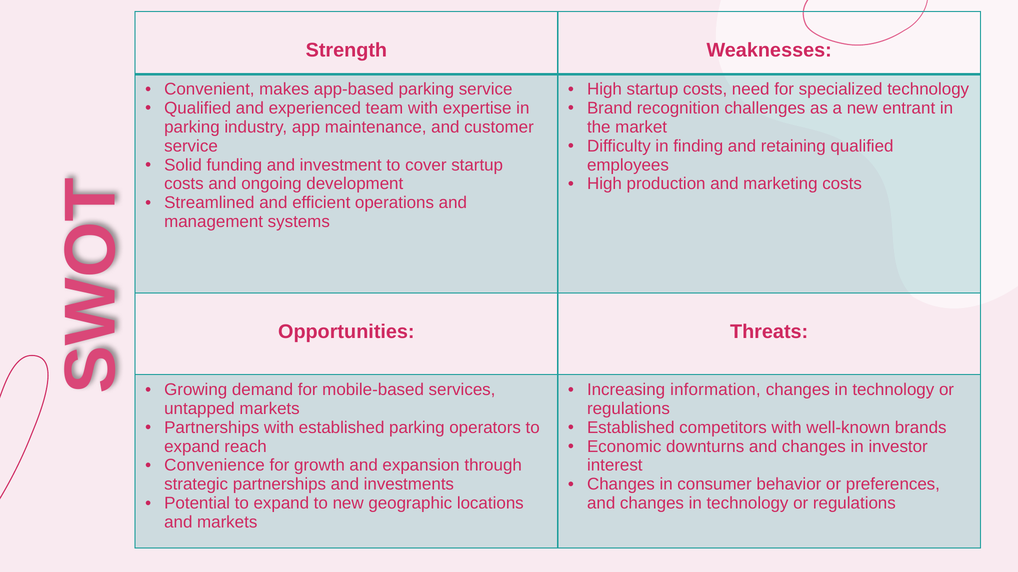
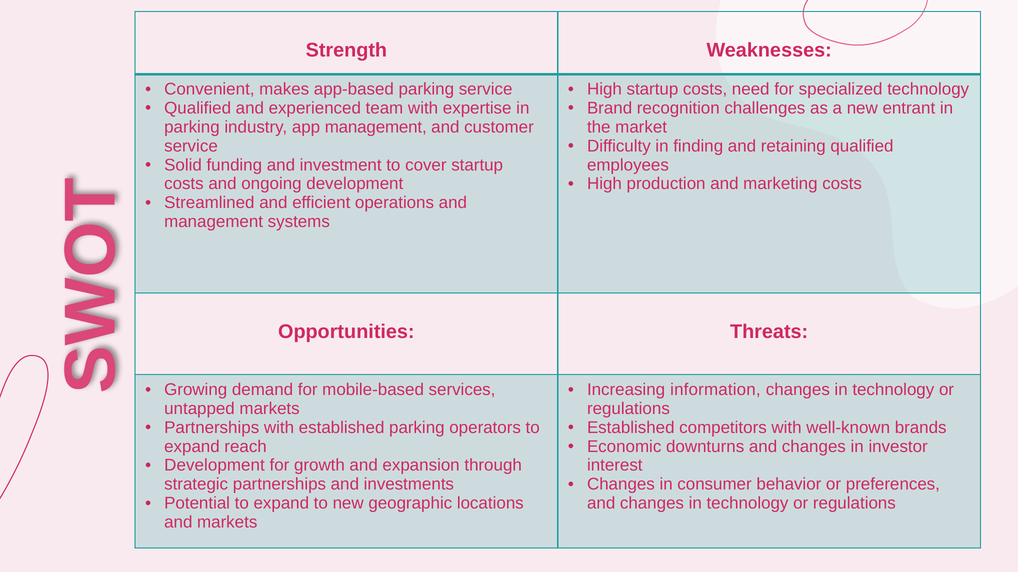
app maintenance: maintenance -> management (376, 127)
Convenience: Convenience -> Development (215, 466)
